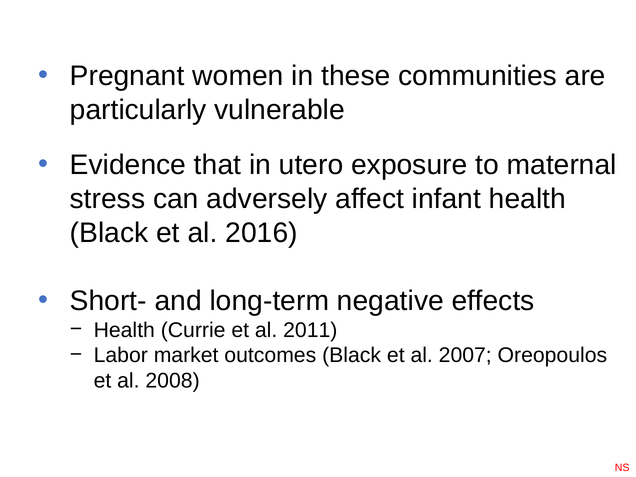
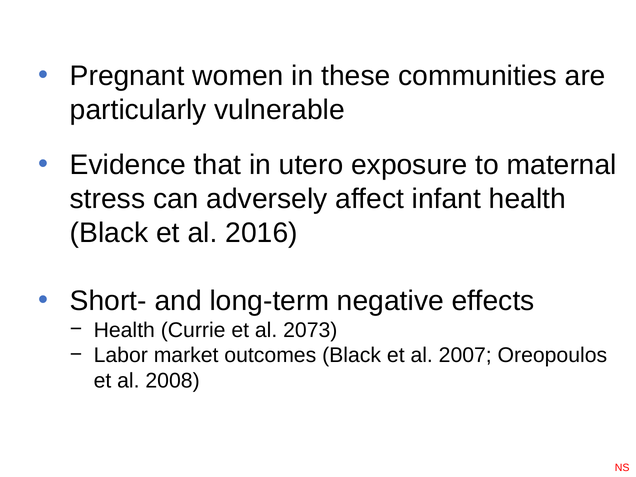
2011: 2011 -> 2073 (310, 330)
